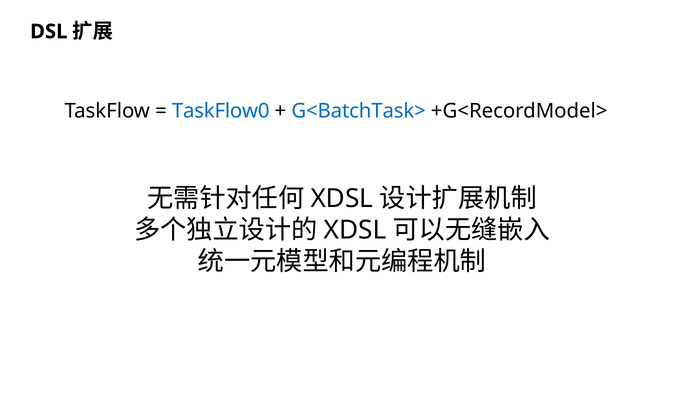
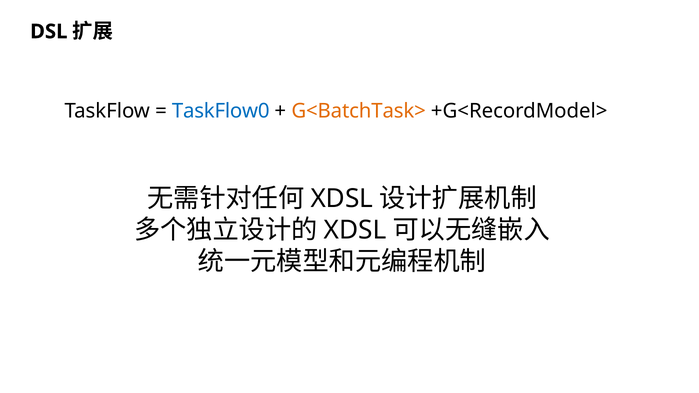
G<BatchTask> colour: blue -> orange (359, 111)
